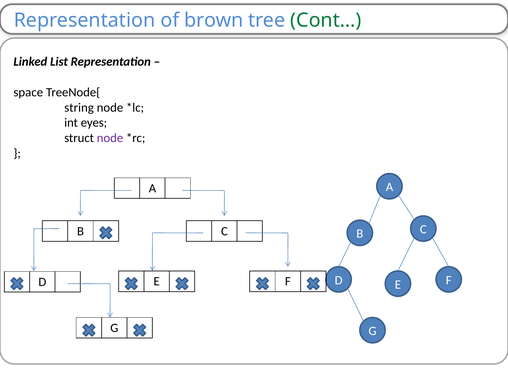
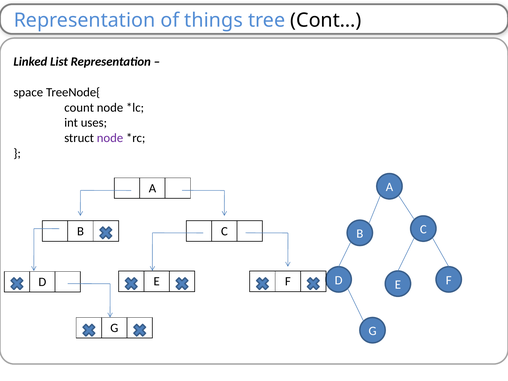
brown: brown -> things (214, 20)
Cont… colour: green -> black (326, 20)
string: string -> count (79, 108)
eyes: eyes -> uses (94, 123)
